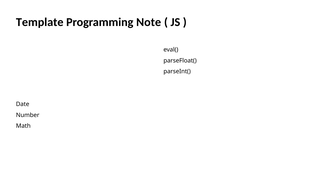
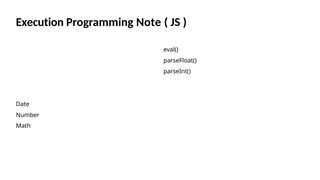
Template: Template -> Execution (40, 22)
